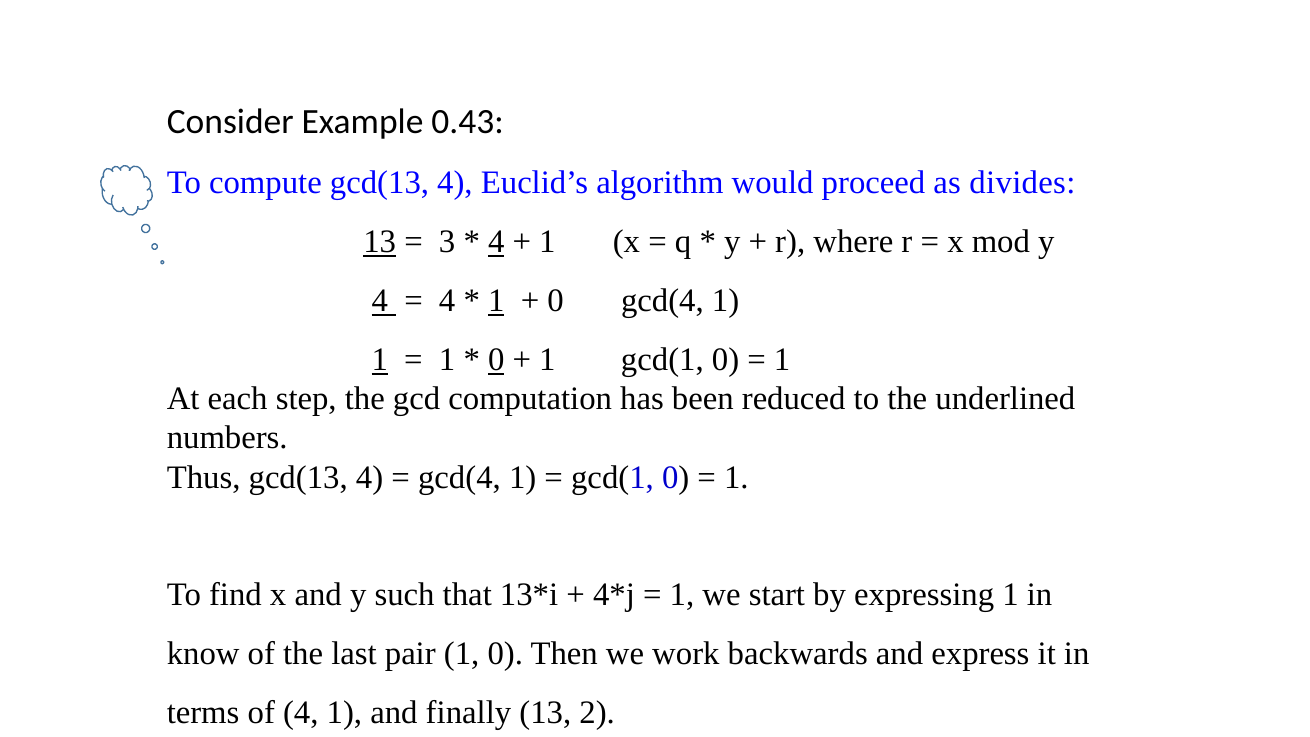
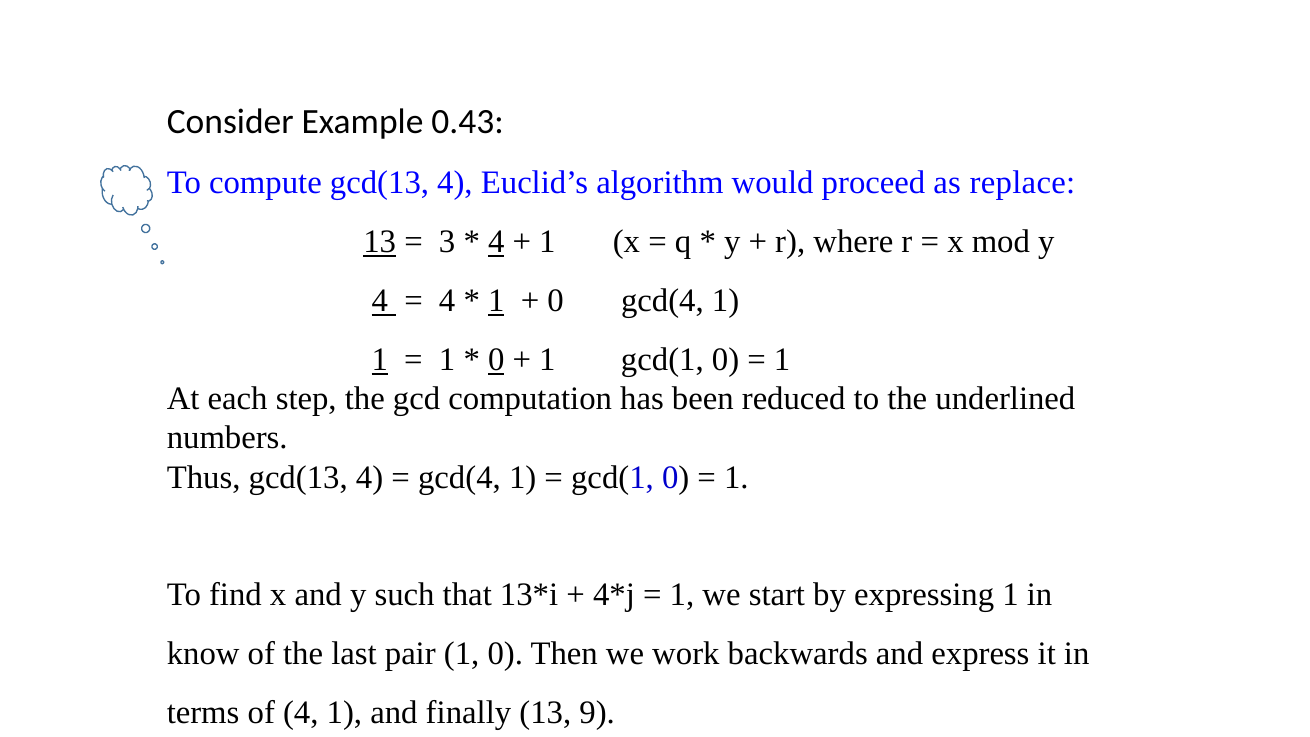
divides: divides -> replace (1022, 182)
2: 2 -> 9 (597, 713)
